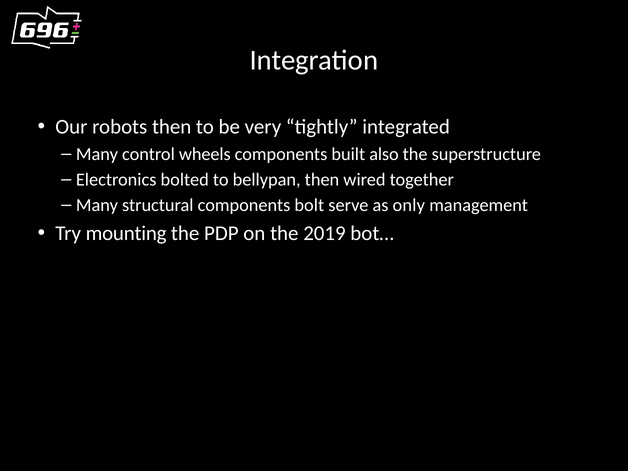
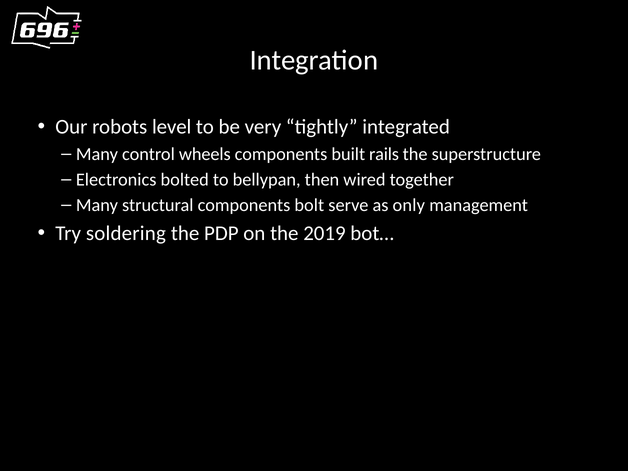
robots then: then -> level (172, 127)
also: also -> rails (384, 154)
mounting: mounting -> soldering (126, 233)
